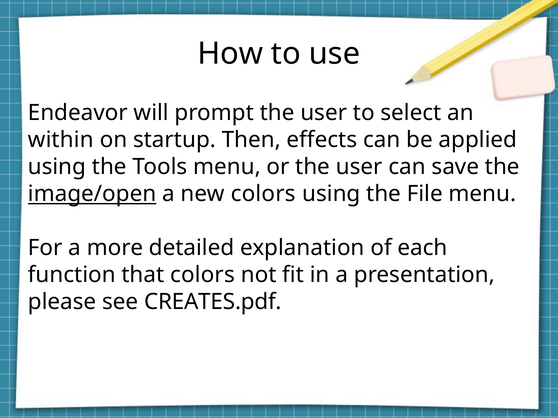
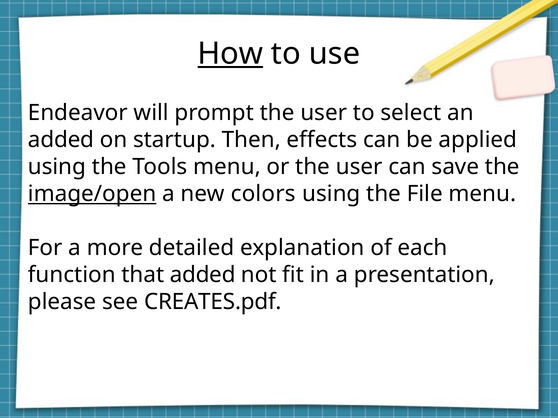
How underline: none -> present (230, 54)
within: within -> added (61, 140)
that colors: colors -> added (203, 275)
